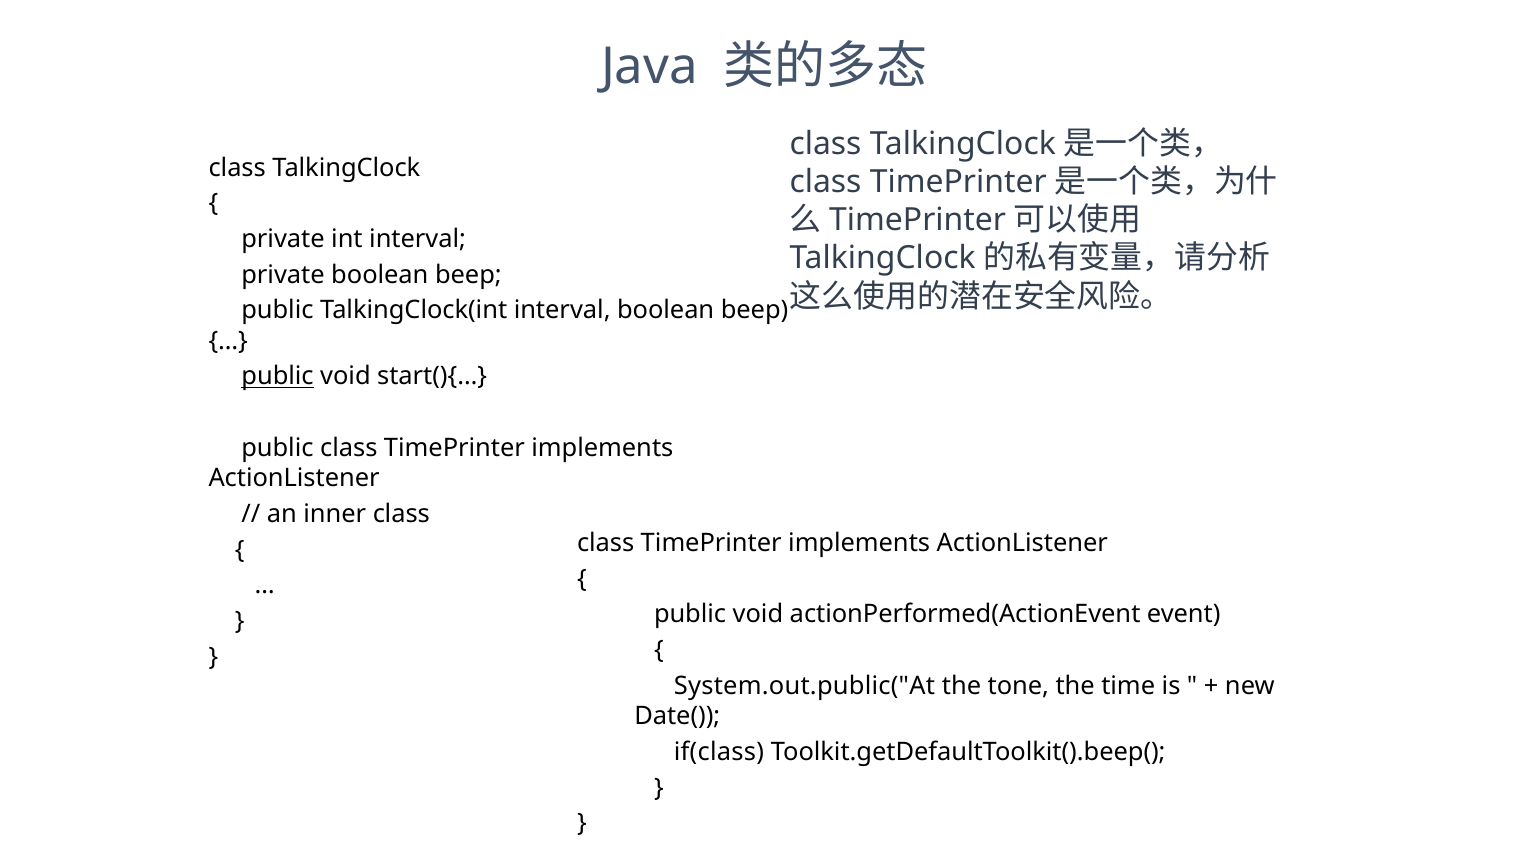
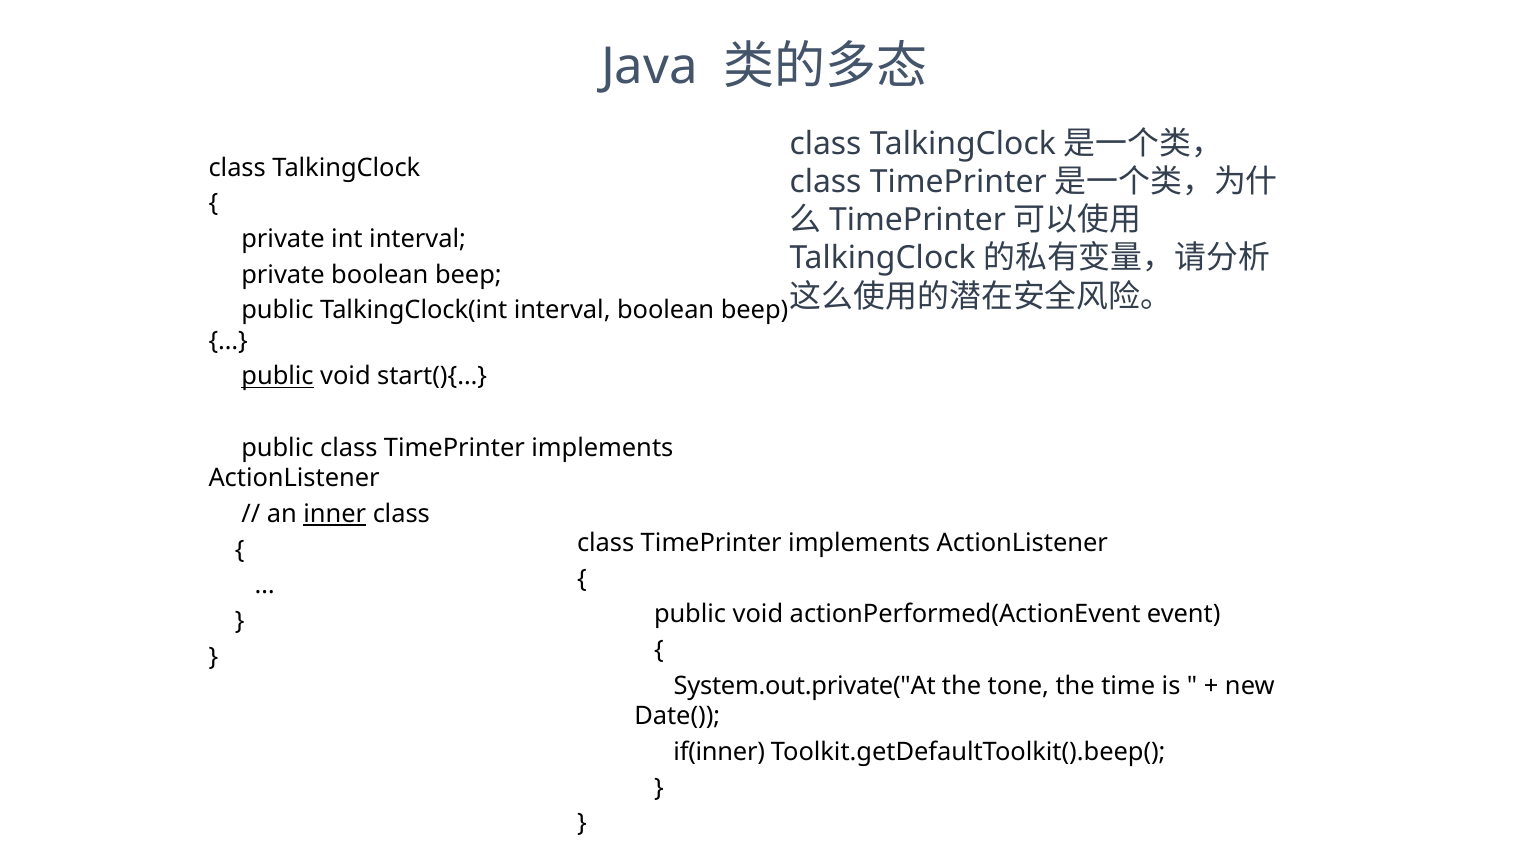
inner underline: none -> present (335, 514)
System.out.public("At: System.out.public("At -> System.out.private("At (805, 686)
if(class: if(class -> if(inner (719, 752)
